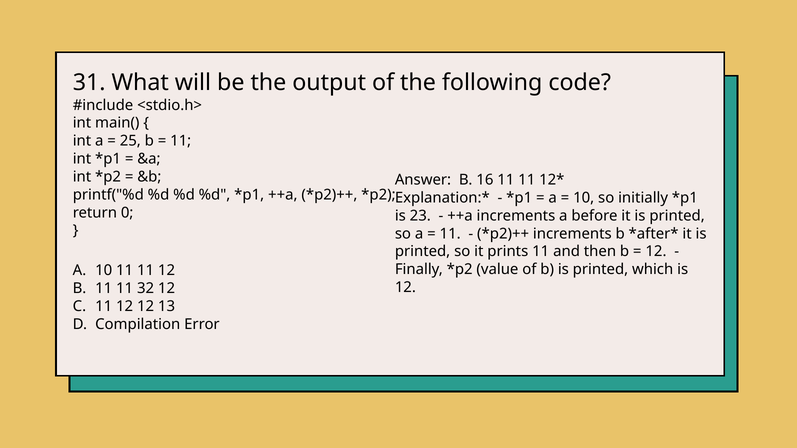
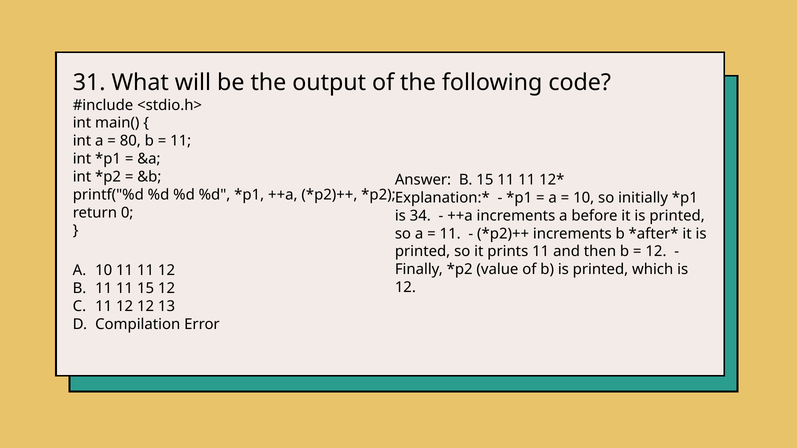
25: 25 -> 80 (130, 141)
B 16: 16 -> 15 (485, 180)
23: 23 -> 34 (420, 216)
11 32: 32 -> 15 (146, 289)
